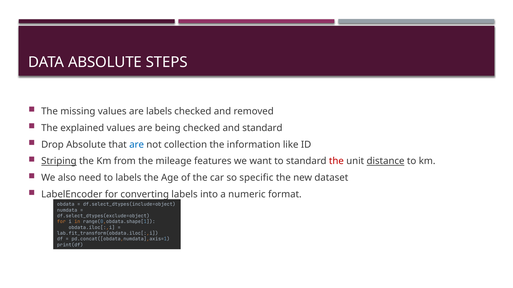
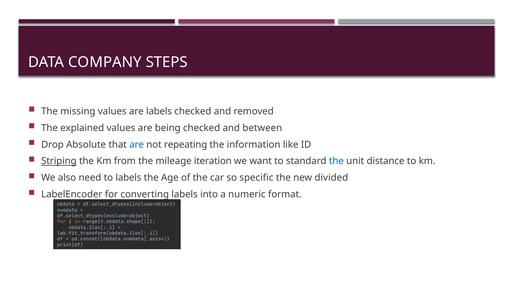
DATA ABSOLUTE: ABSOLUTE -> COMPANY (105, 62)
and standard: standard -> between (262, 128)
collection: collection -> repeating (186, 145)
features: features -> iteration (213, 161)
the colour: red -> blue (336, 161)
distance underline: present -> none (386, 161)
dataset: dataset -> divided (331, 178)
